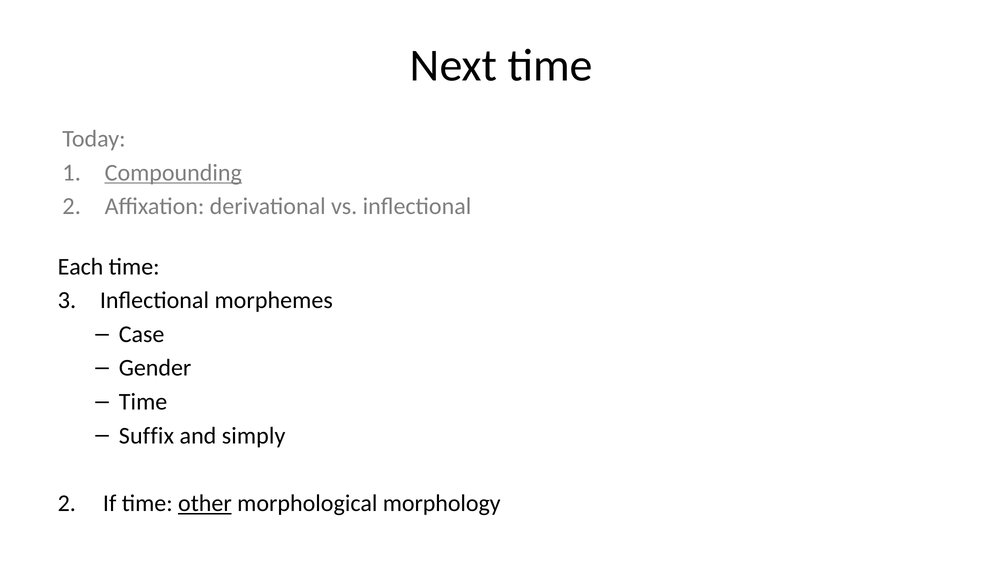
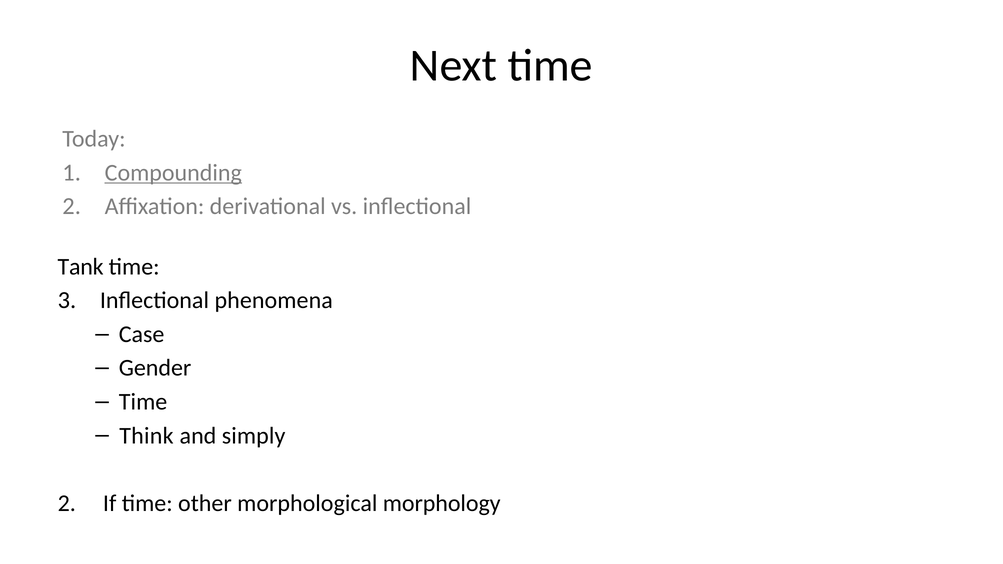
Each: Each -> Tank (81, 267)
morphemes: morphemes -> phenomena (274, 301)
Suffix: Suffix -> Think (146, 436)
other underline: present -> none (205, 503)
